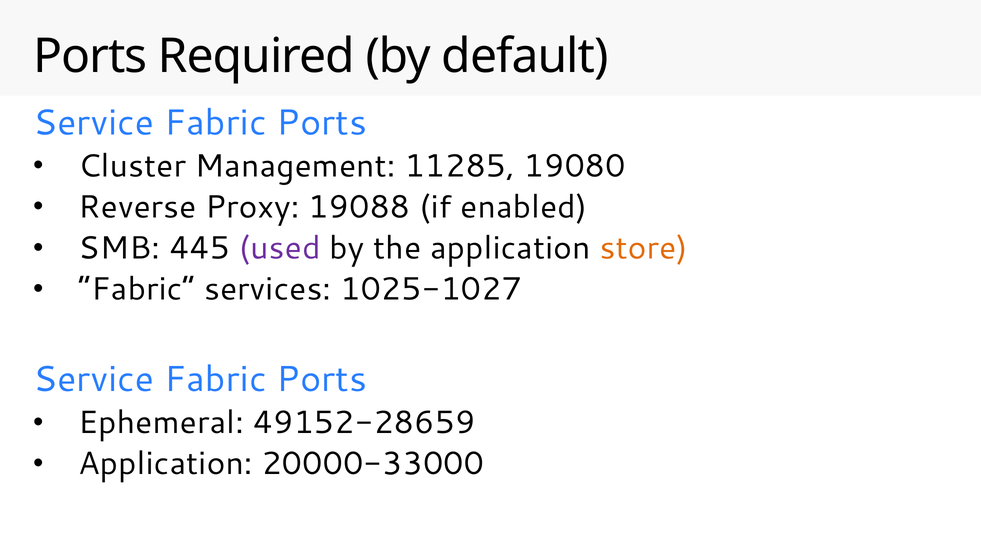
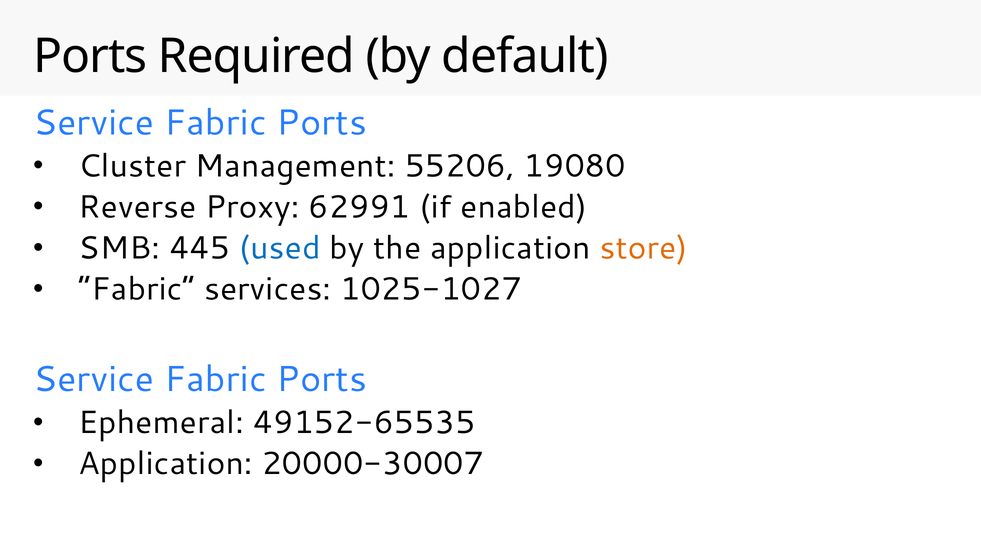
11285: 11285 -> 55206 (460, 166)
19088: 19088 -> 62991 (359, 207)
used colour: purple -> blue (280, 248)
49152-28659: 49152-28659 -> 49152-65535 (364, 423)
20000-33000: 20000-33000 -> 20000-30007 (373, 464)
